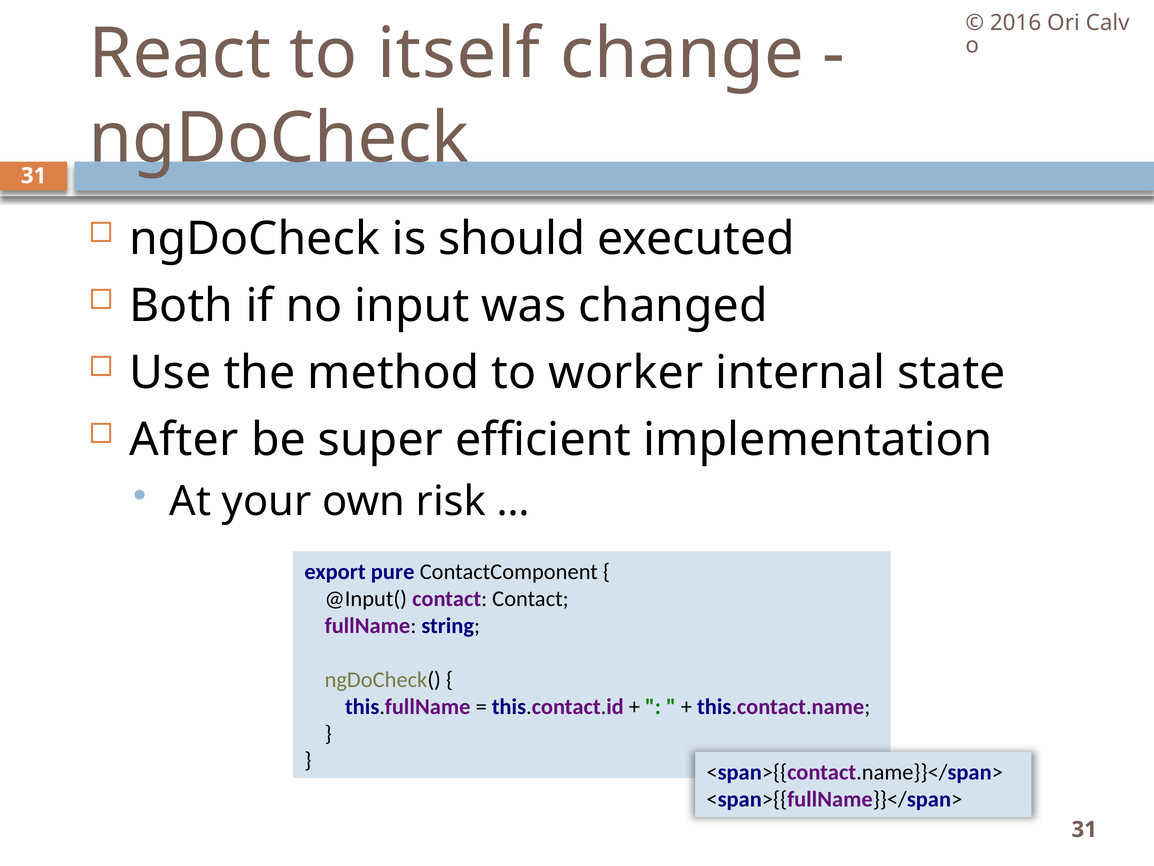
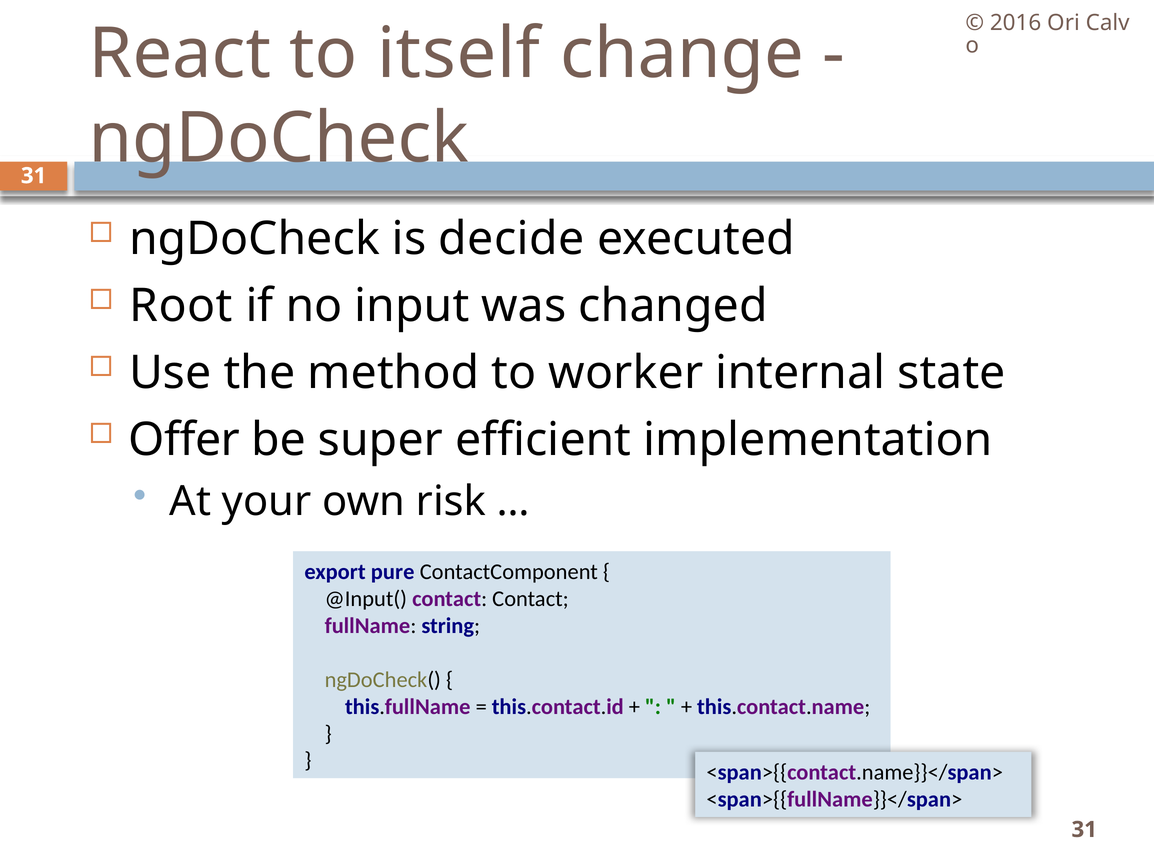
should: should -> decide (511, 239)
Both: Both -> Root (181, 306)
After: After -> Offer (184, 440)
